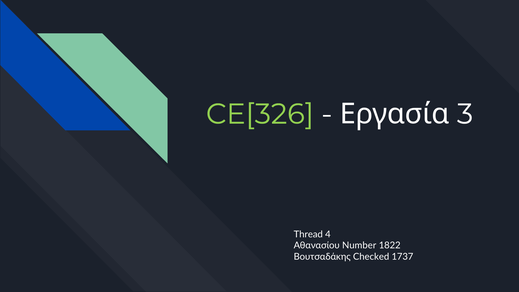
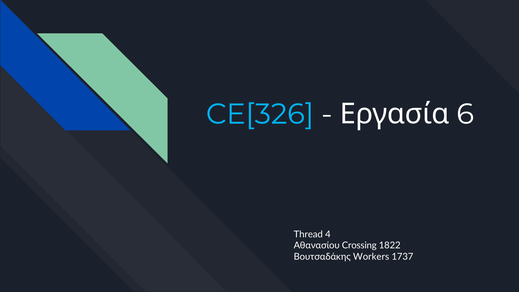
CE[326 colour: light green -> light blue (260, 114)
3: 3 -> 6 (465, 114)
Number: Number -> Crossing (359, 246)
Checked: Checked -> Workers (371, 257)
